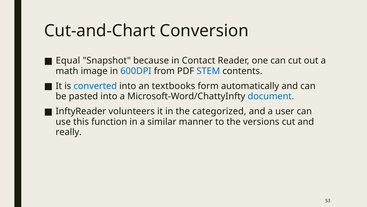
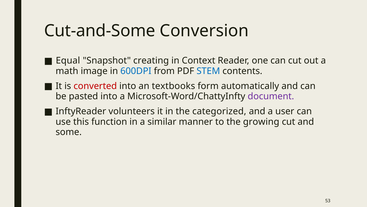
Cut-and-Chart: Cut-and-Chart -> Cut-and-Some (100, 31)
because: because -> creating (151, 61)
Contact: Contact -> Context (199, 61)
converted colour: blue -> red (95, 86)
document colour: blue -> purple (271, 96)
versions: versions -> growing (261, 121)
really: really -> some (69, 132)
